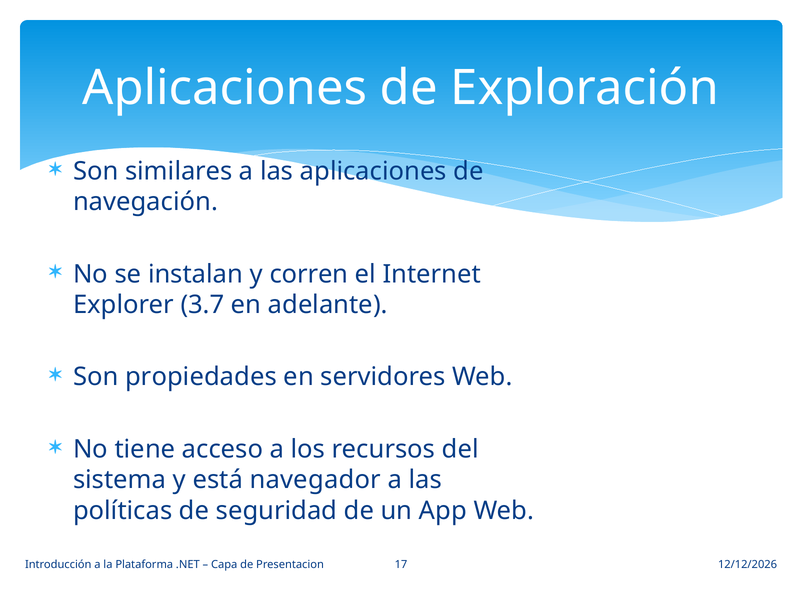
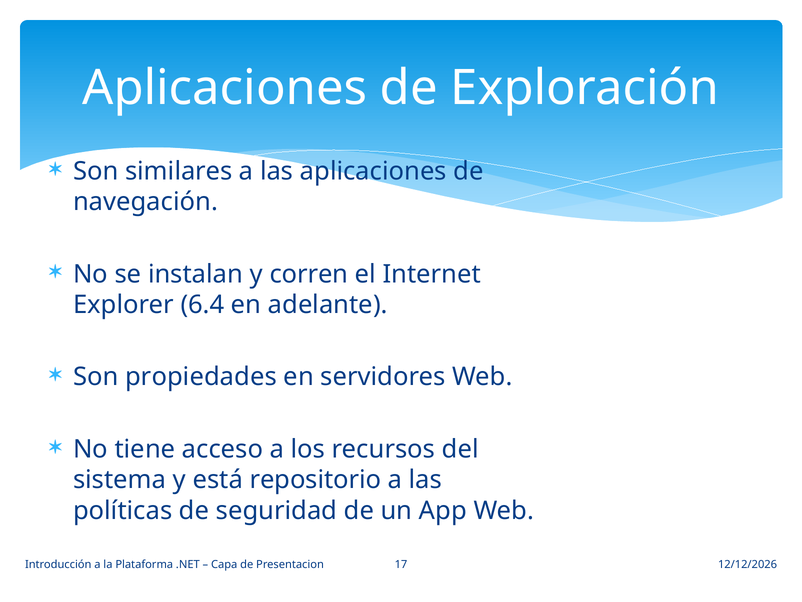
3.7: 3.7 -> 6.4 (202, 305)
navegador: navegador -> repositorio (315, 480)
